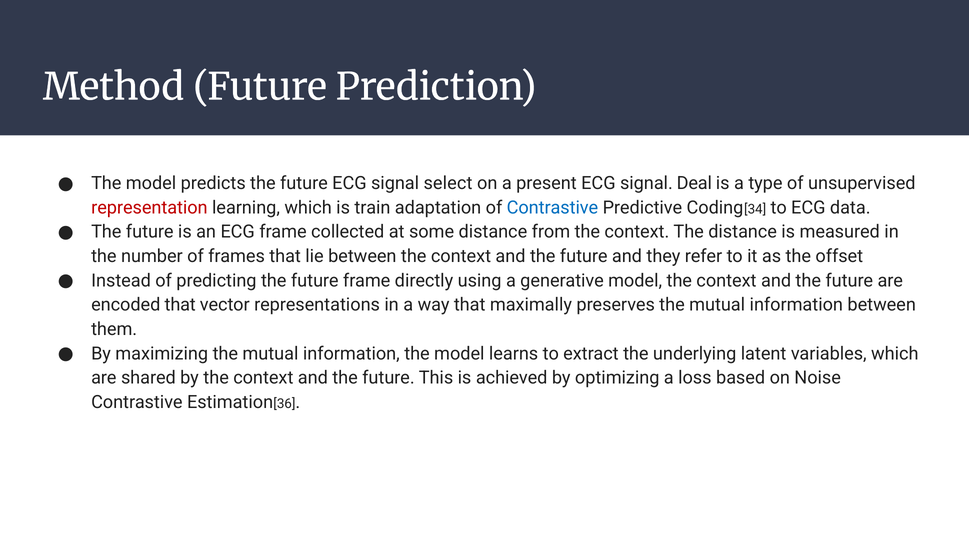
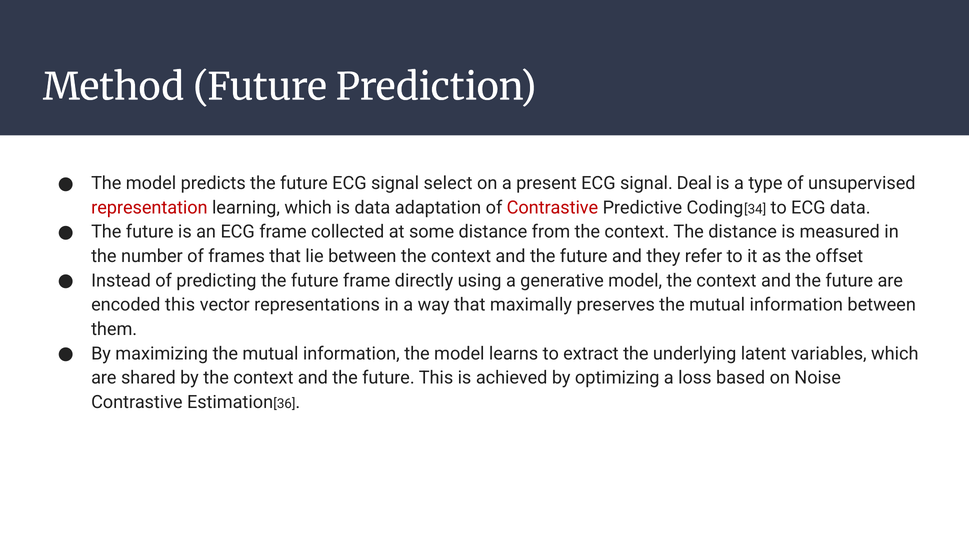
is train: train -> data (372, 208)
Contrastive colour: blue -> red (552, 208)
encoded that: that -> this (180, 305)
